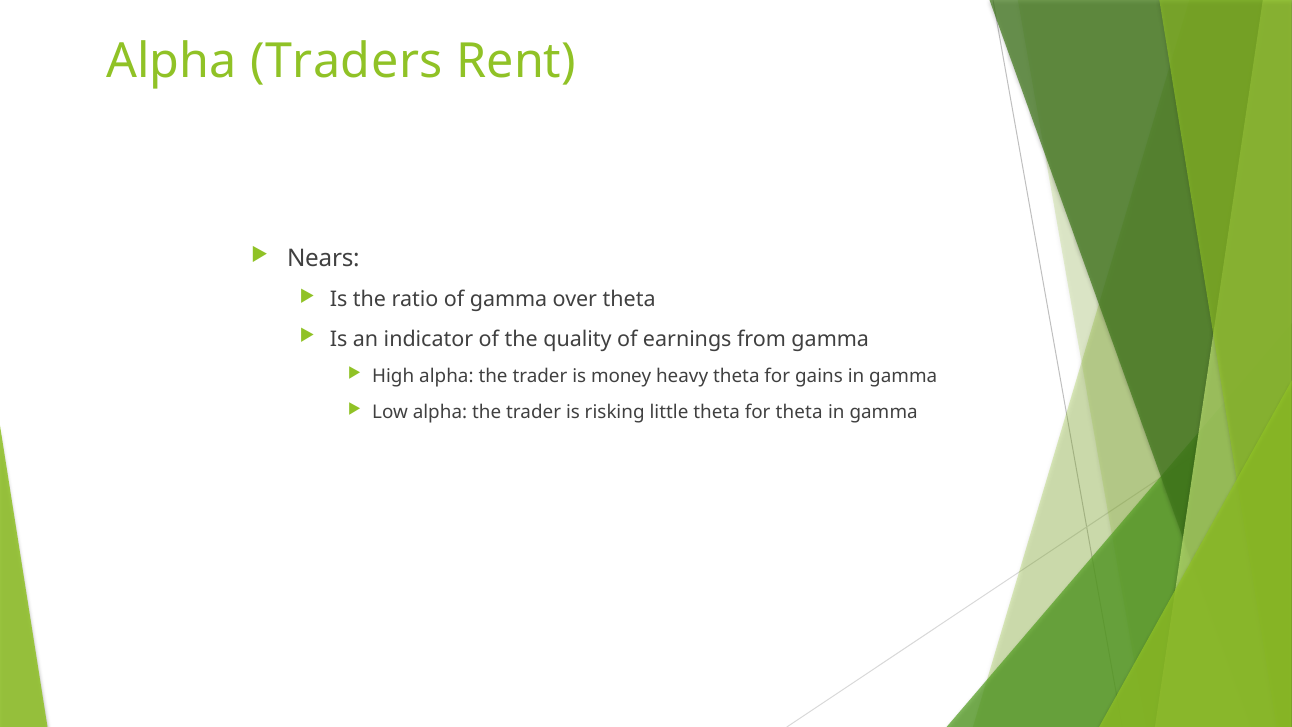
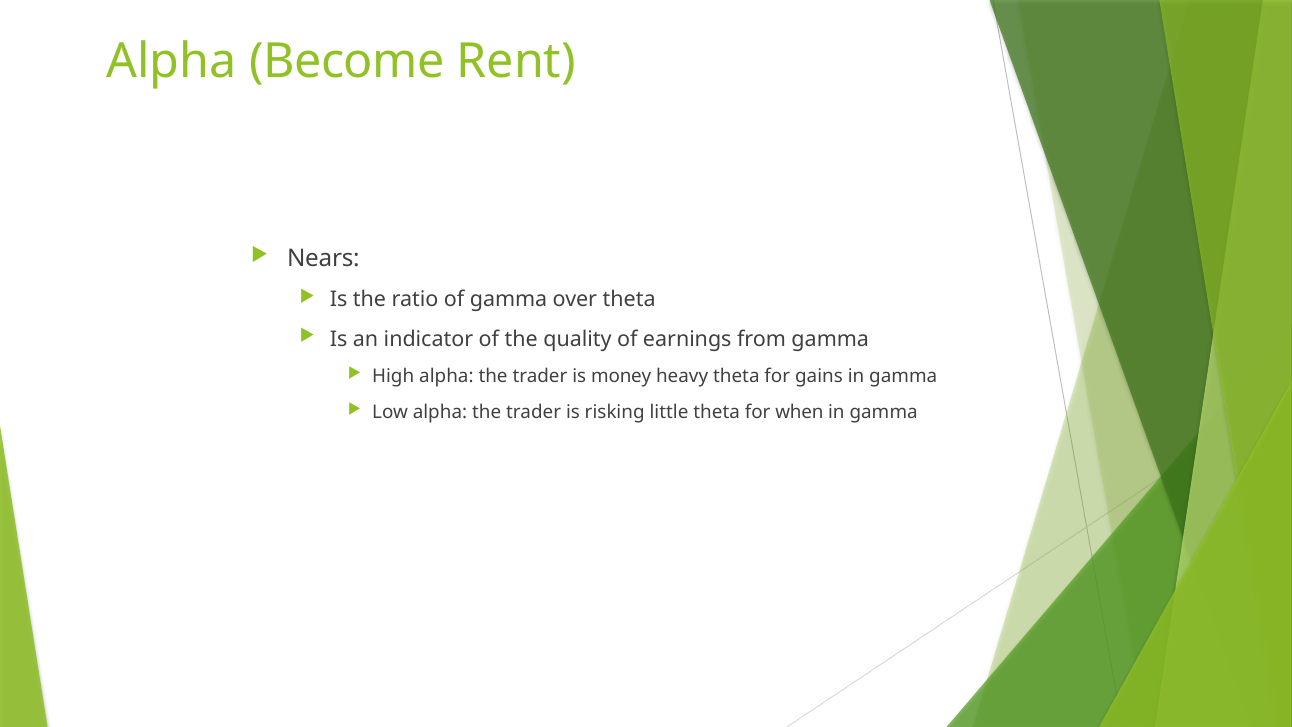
Traders: Traders -> Become (347, 62)
for theta: theta -> when (799, 412)
